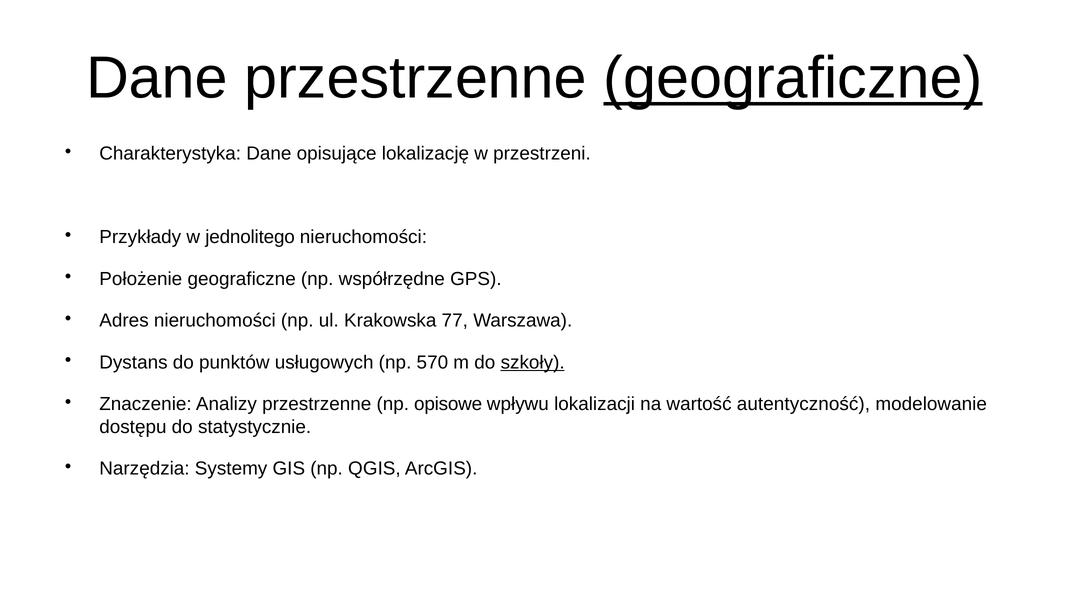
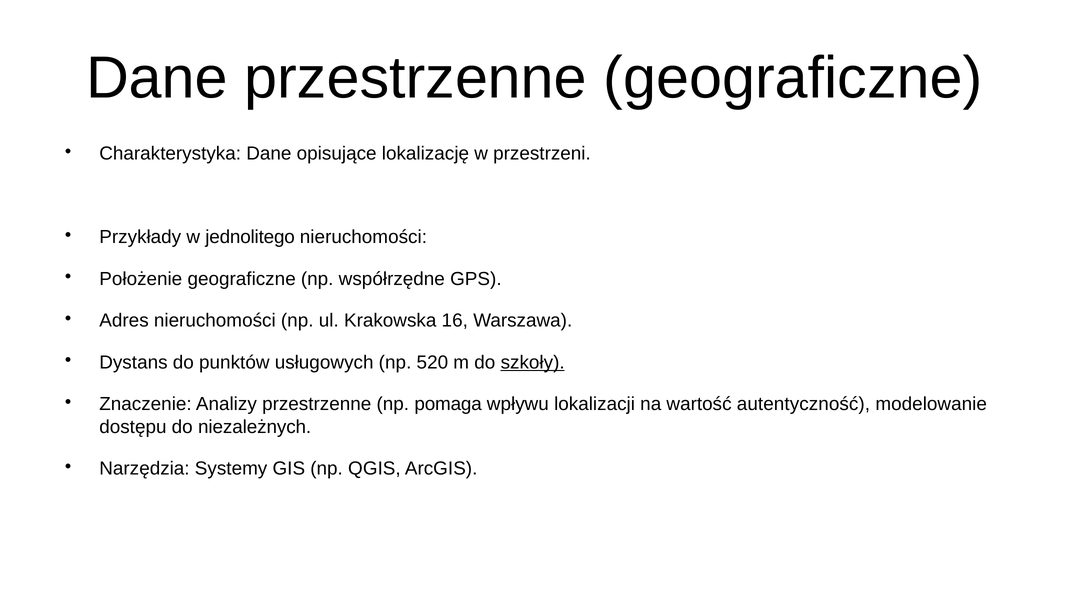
geograficzne underline: present -> none (793, 78)
77: 77 -> 16 (455, 321)
570: 570 -> 520 (432, 362)
opisowe: opisowe -> pomaga (448, 404)
statystycznie: statystycznie -> niezależnych (255, 427)
